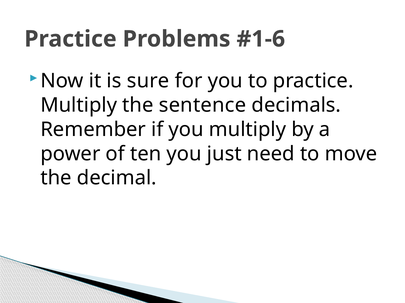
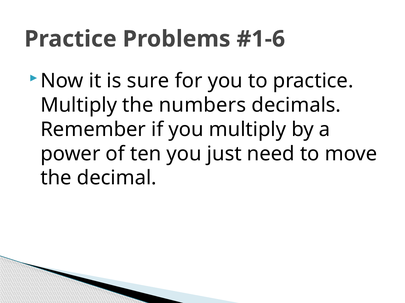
sentence: sentence -> numbers (202, 105)
